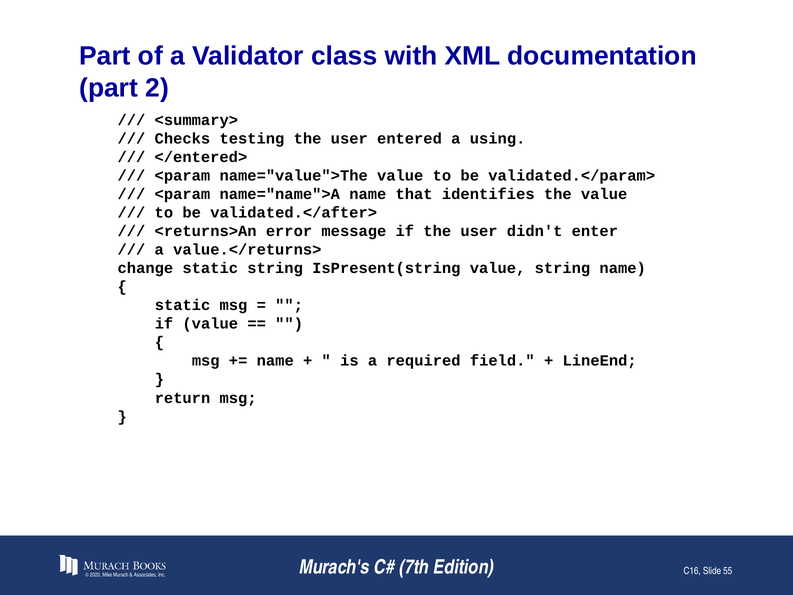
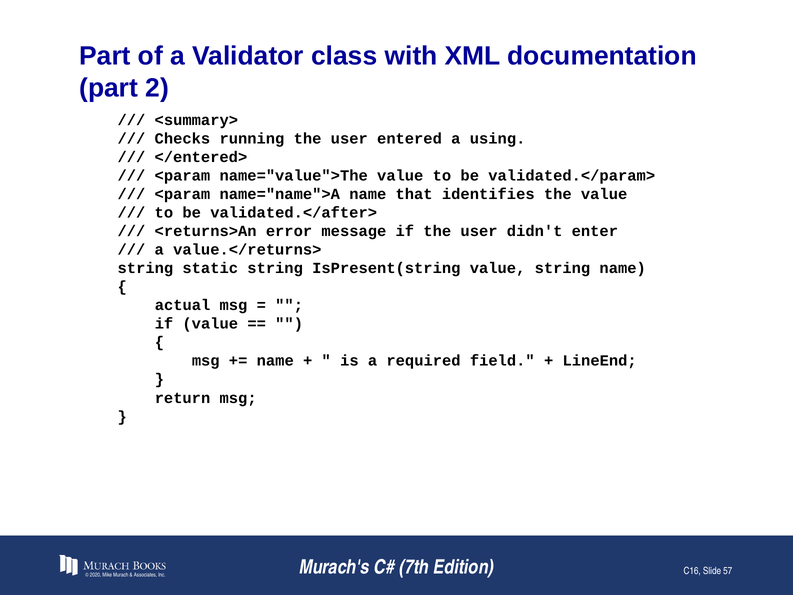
testing: testing -> running (252, 139)
change: change -> string (145, 268)
static: static -> actual (183, 305)
55: 55 -> 57 (728, 571)
